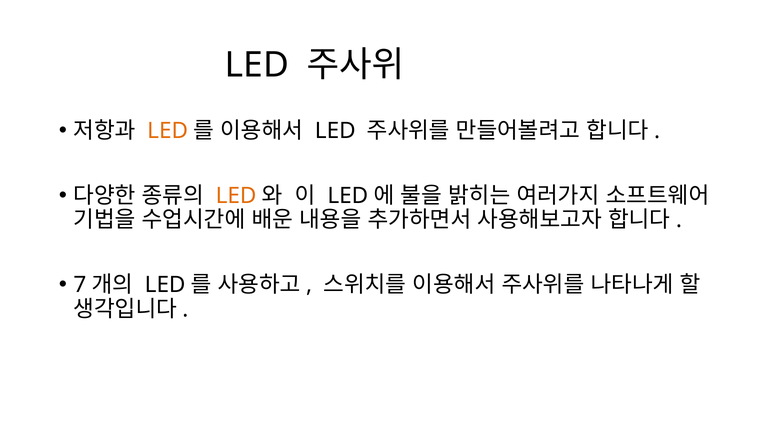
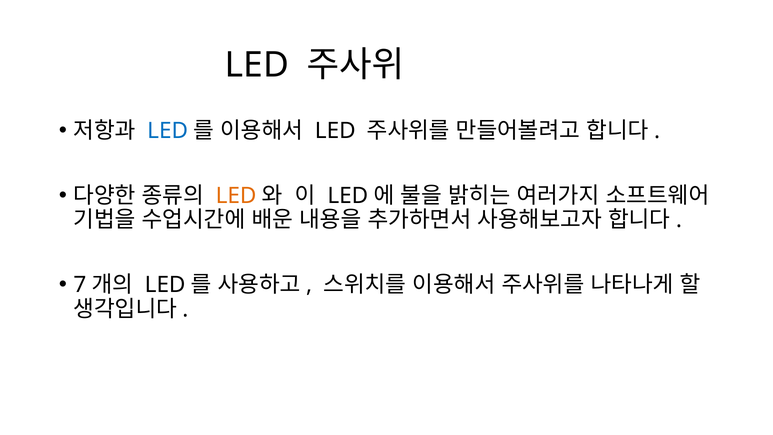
LED colour: orange -> blue (168, 131)
